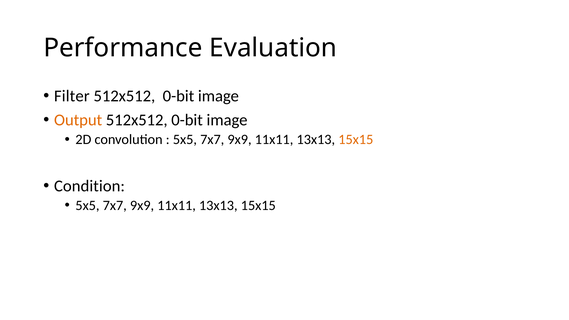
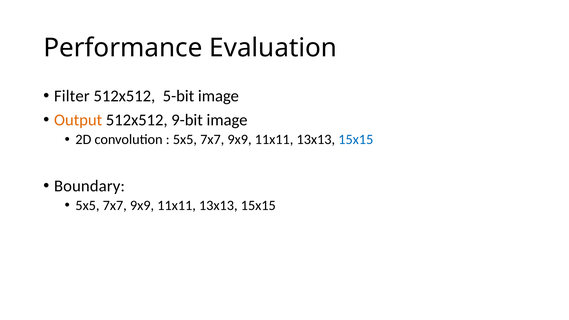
0-bit: 0-bit -> 5-bit (178, 96)
0-bit: 0-bit -> 9-bit (187, 120)
15x15 colour: orange -> blue (356, 140)
Condition: Condition -> Boundary (89, 186)
